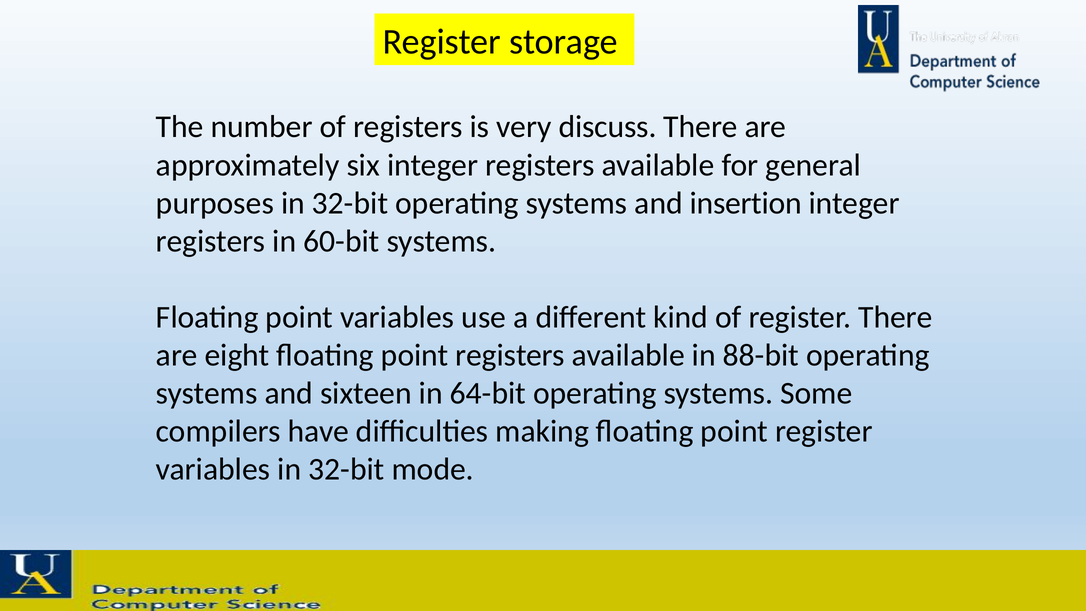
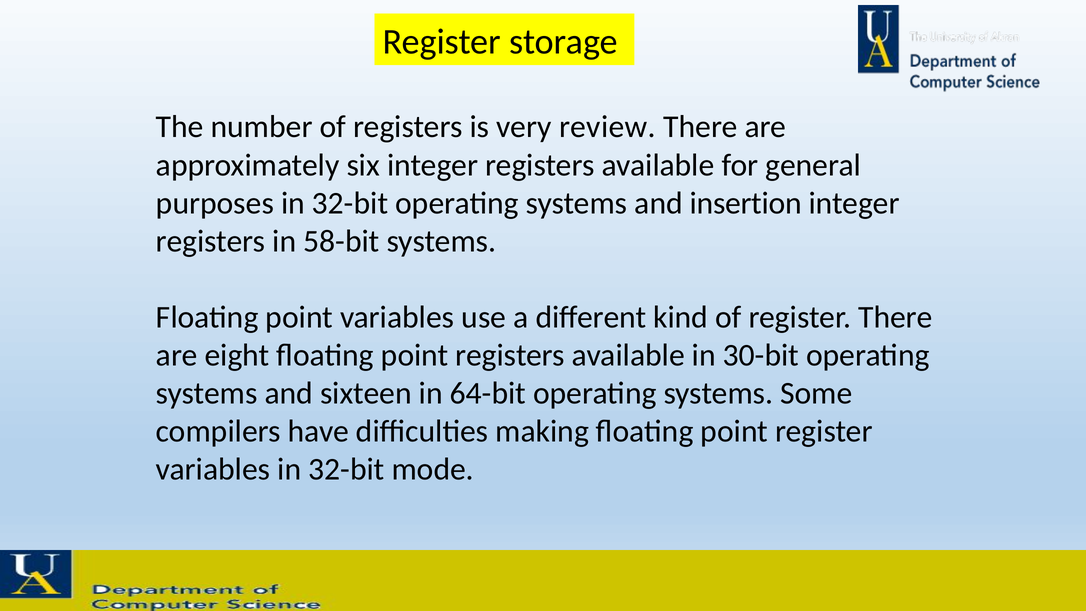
discuss: discuss -> review (607, 127)
60-bit: 60-bit -> 58-bit (341, 241)
88-bit: 88-bit -> 30-bit (761, 355)
